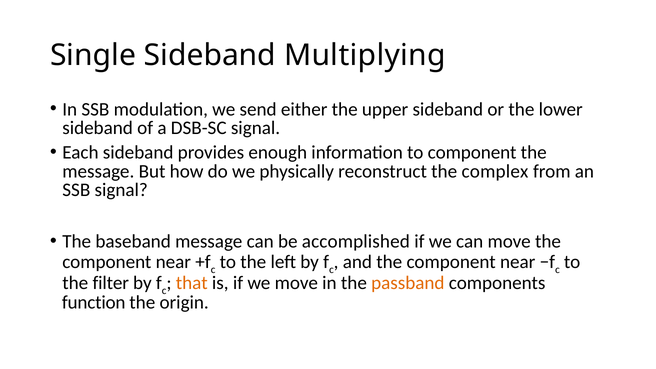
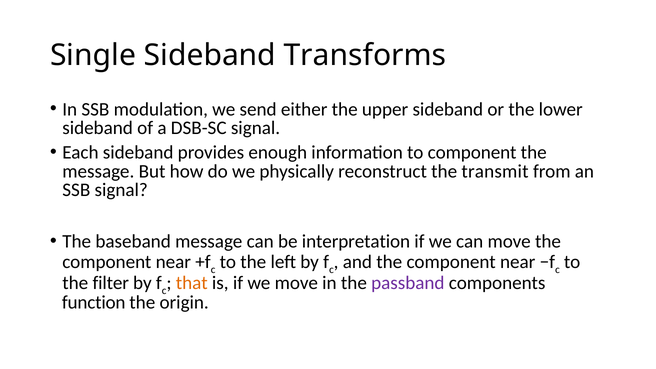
Multiplying: Multiplying -> Transforms (365, 55)
complex: complex -> transmit (495, 171)
accomplished: accomplished -> interpretation (356, 241)
passband colour: orange -> purple (408, 283)
